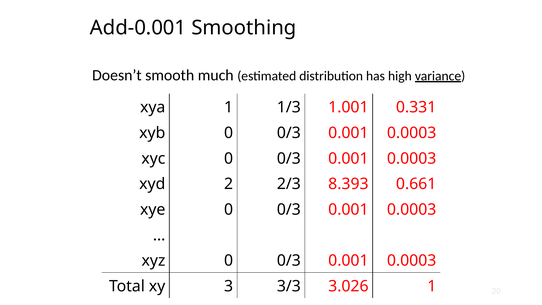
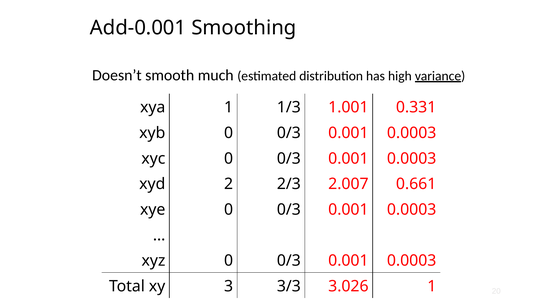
8.393: 8.393 -> 2.007 (348, 184)
